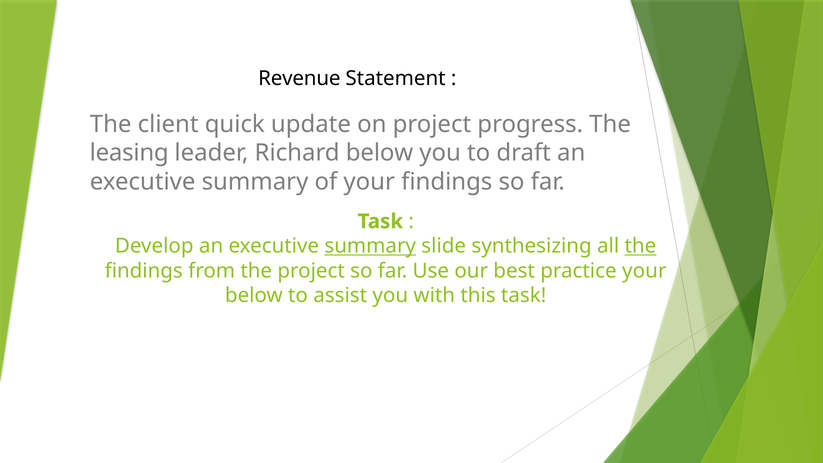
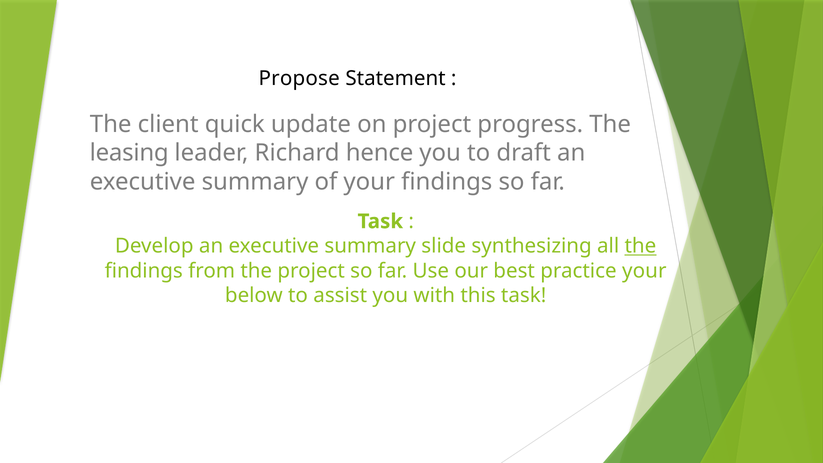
Revenue: Revenue -> Propose (299, 79)
Richard below: below -> hence (380, 153)
summary underline: present -> none (370, 246)
